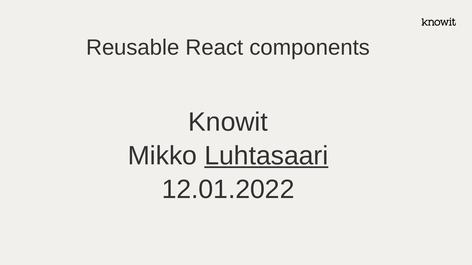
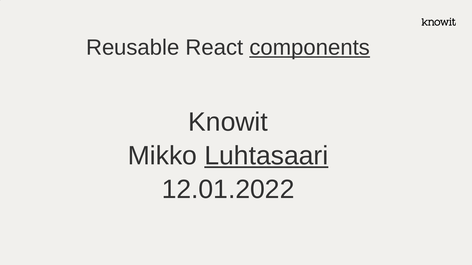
components underline: none -> present (310, 48)
